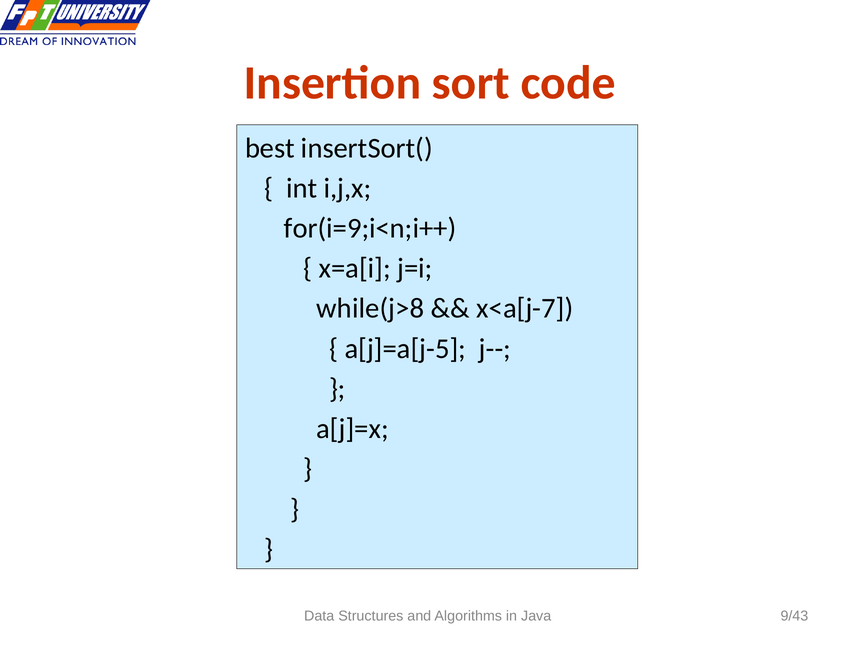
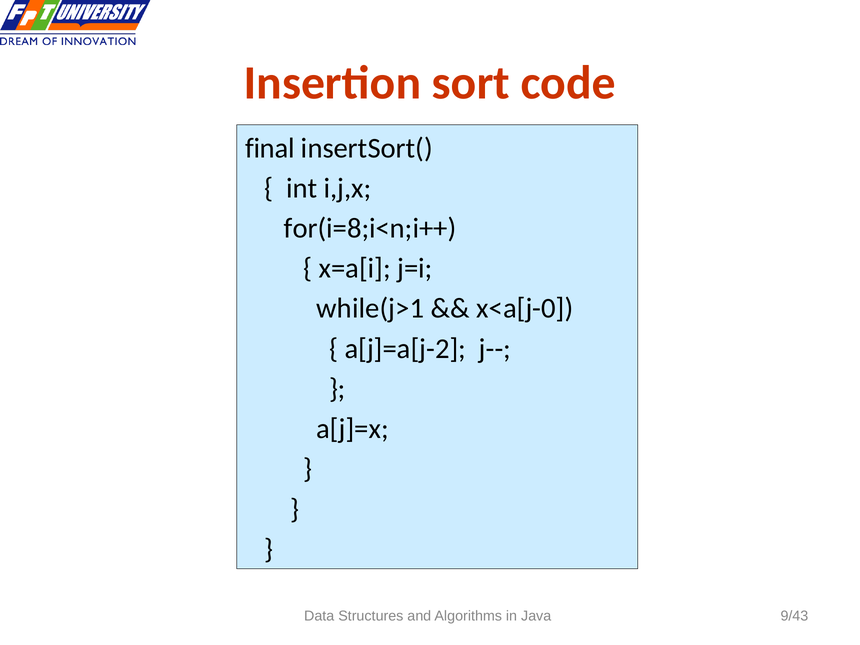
best: best -> final (270, 148)
for(i=9;i<n;i++: for(i=9;i<n;i++ -> for(i=8;i<n;i++ (370, 228)
while(j>8: while(j>8 -> while(j>1 (370, 309)
x<a[j-7: x<a[j-7 -> x<a[j-0 (525, 309)
a[j]=a[j-5: a[j]=a[j-5 -> a[j]=a[j-2 (405, 349)
